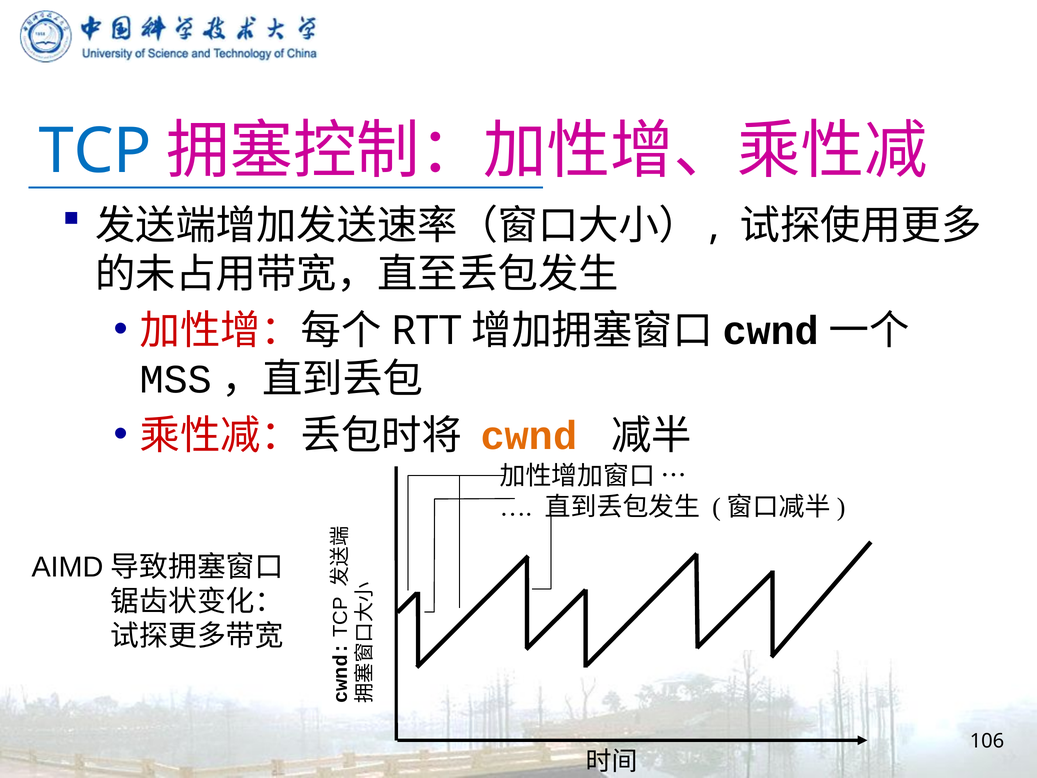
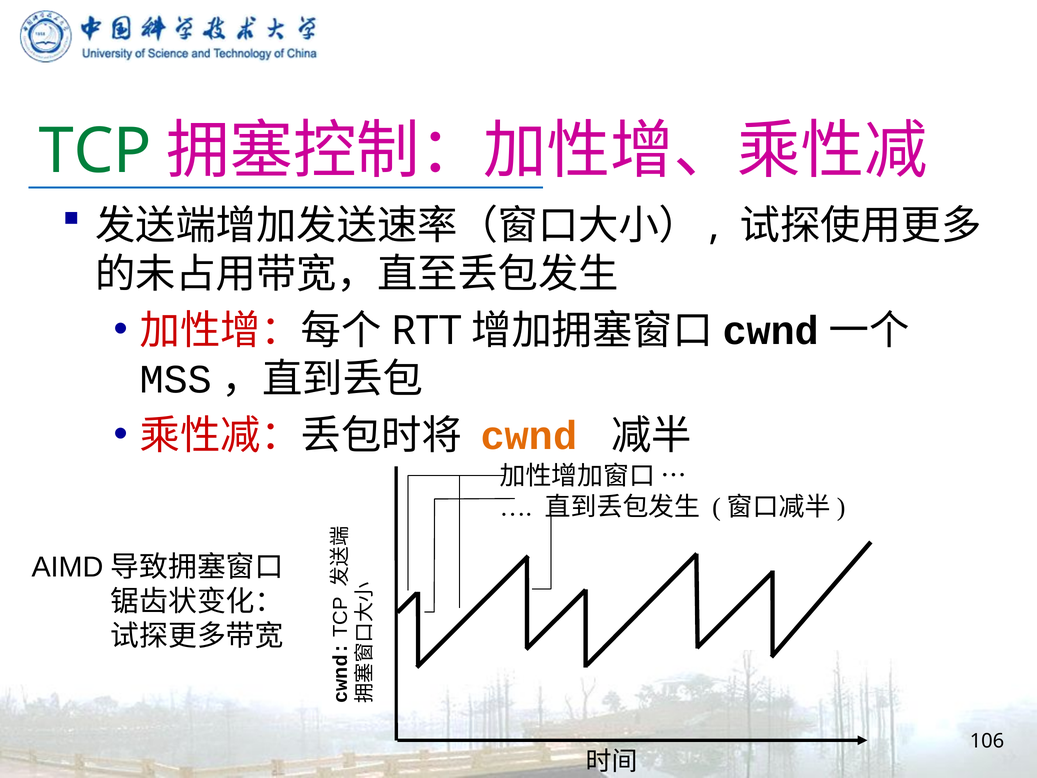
TCP colour: blue -> green (95, 151)
